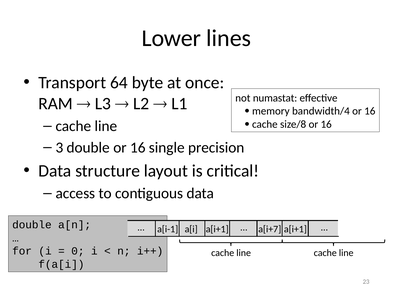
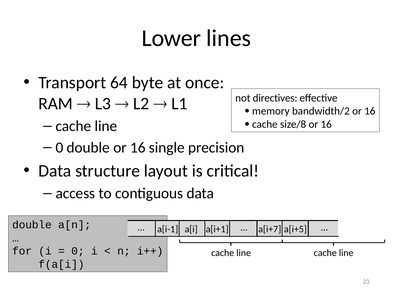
numastat: numastat -> directives (275, 98)
bandwidth/4: bandwidth/4 -> bandwidth/2 (321, 111)
3: 3 -> 0 (59, 147)
a[i+7 a[i+1: a[i+1 -> a[i+5 (295, 229)
